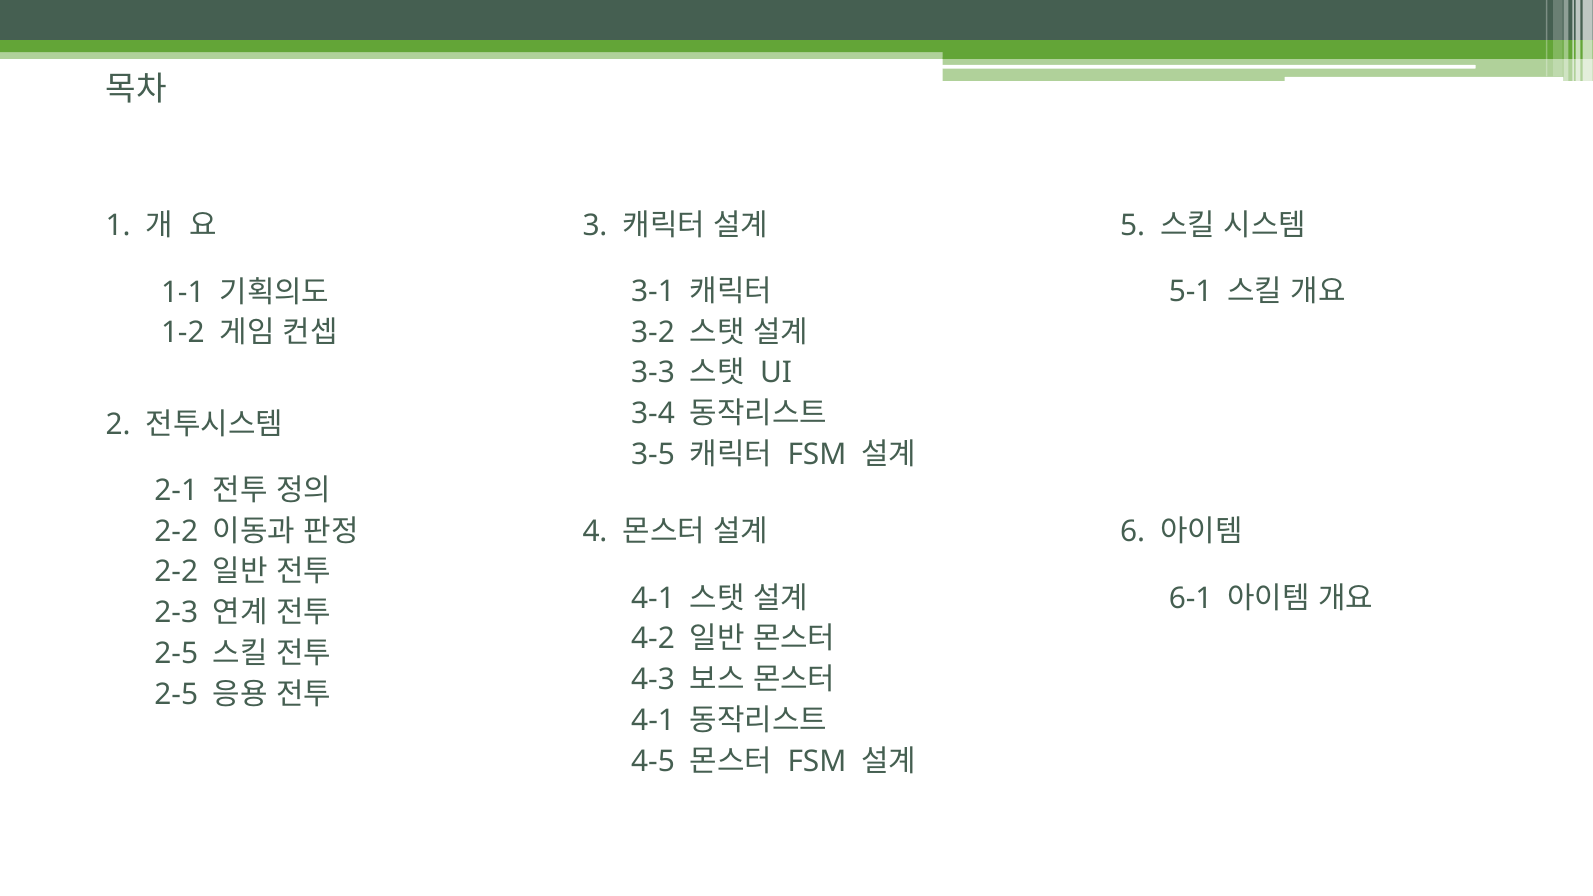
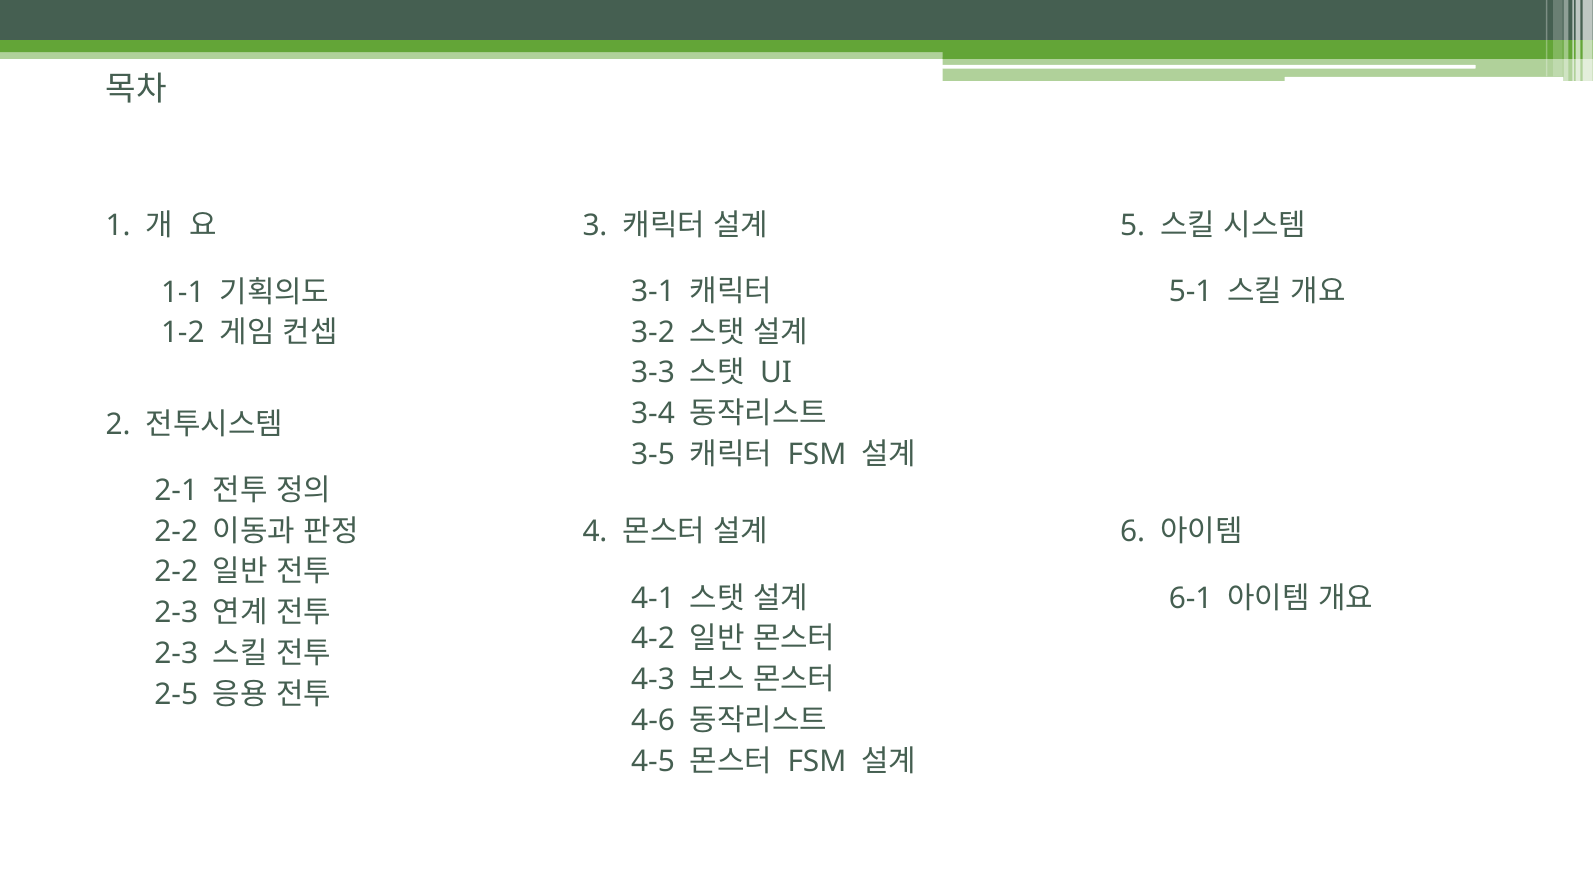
2-5: 2-5 -> 2-3 (176, 654)
4-1: 4-1 -> 4-6 (653, 721)
